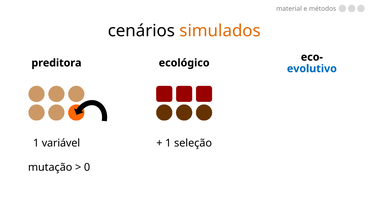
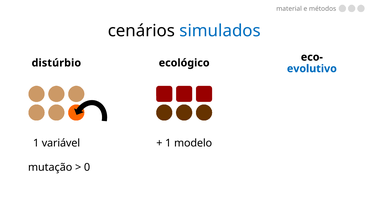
simulados colour: orange -> blue (220, 31)
preditora: preditora -> distúrbio (56, 63)
seleção: seleção -> modelo (193, 143)
